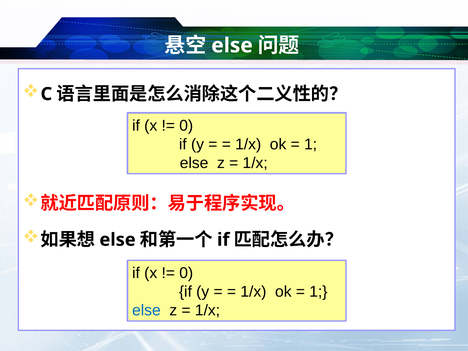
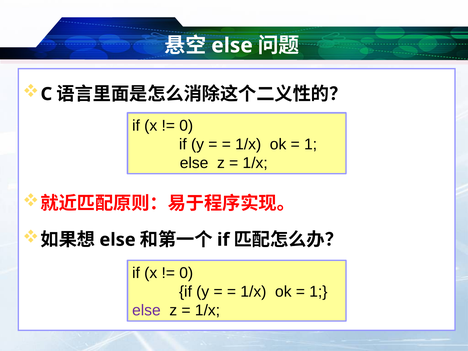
else colour: blue -> purple (146, 310)
